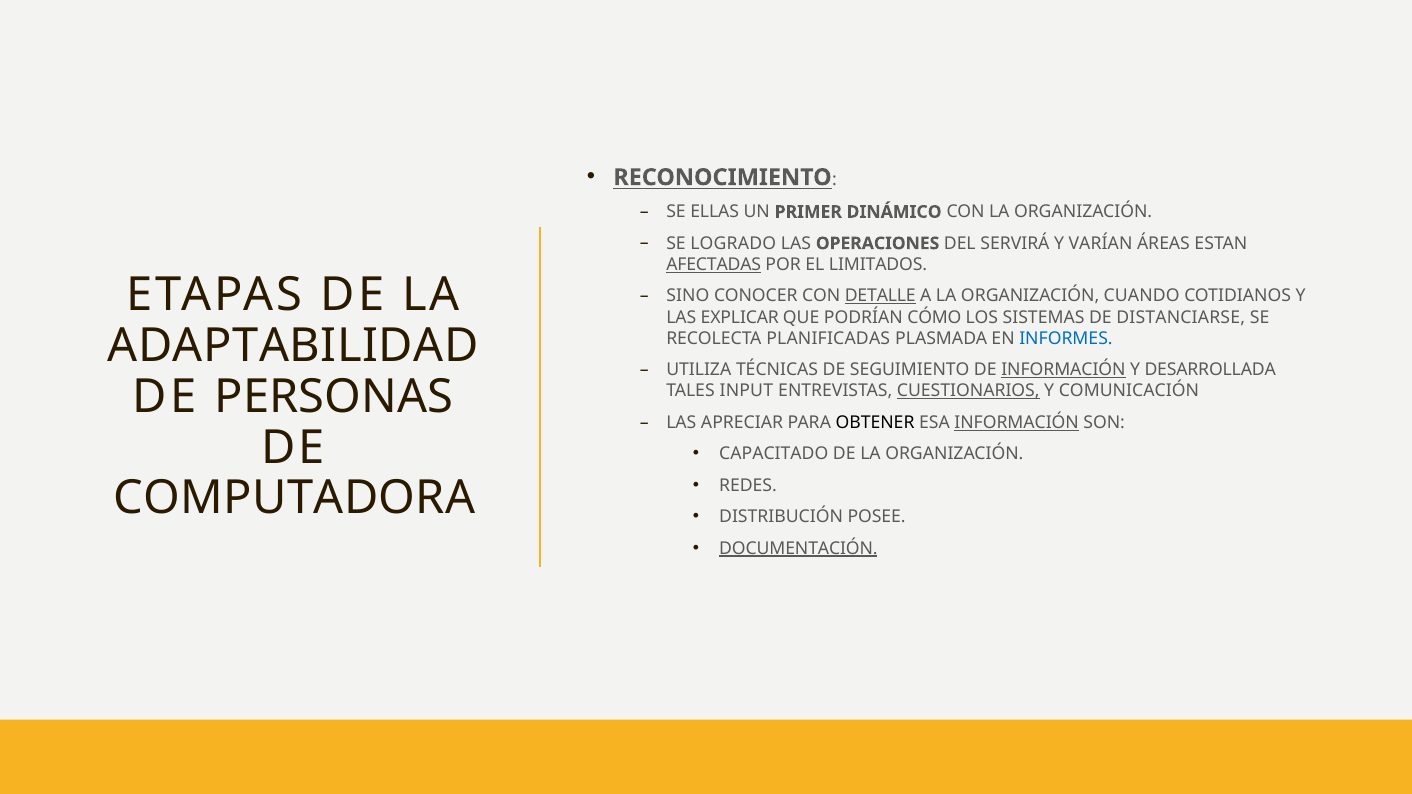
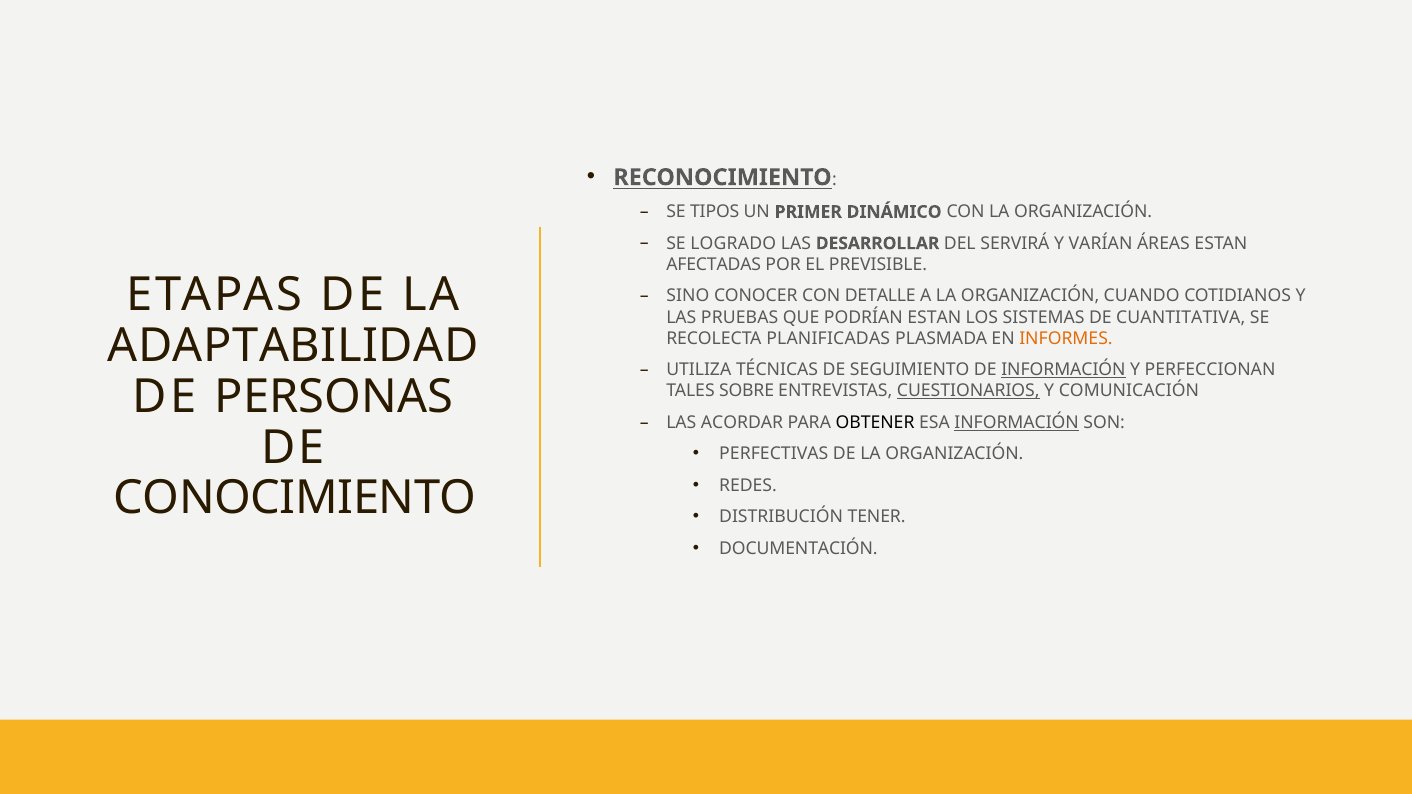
ELLAS: ELLAS -> TIPOS (715, 212)
OPERACIONES: OPERACIONES -> DESARROLLAR (878, 244)
AFECTADAS underline: present -> none (714, 265)
LIMITADOS: LIMITADOS -> PREVISIBLE (878, 265)
DETALLE underline: present -> none (880, 296)
EXPLICAR: EXPLICAR -> PRUEBAS (740, 317)
PODRÍAN CÓMO: CÓMO -> ESTAN (934, 317)
DISTANCIARSE: DISTANCIARSE -> CUANTITATIVA (1181, 317)
INFORMES colour: blue -> orange (1066, 339)
DESARROLLADA: DESARROLLADA -> PERFECCIONAN (1210, 370)
INPUT: INPUT -> SOBRE (747, 391)
APRECIAR: APRECIAR -> ACORDAR (742, 423)
CAPACITADO: CAPACITADO -> PERFECTIVAS (774, 454)
COMPUTADORA: COMPUTADORA -> CONOCIMIENTO (295, 499)
POSEE: POSEE -> TENER (877, 517)
DOCUMENTACIÓN underline: present -> none (798, 549)
